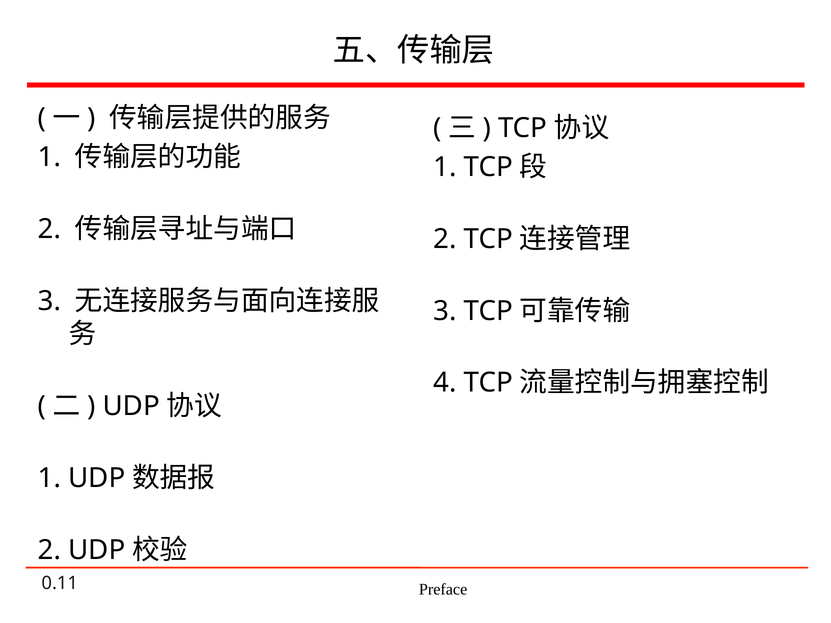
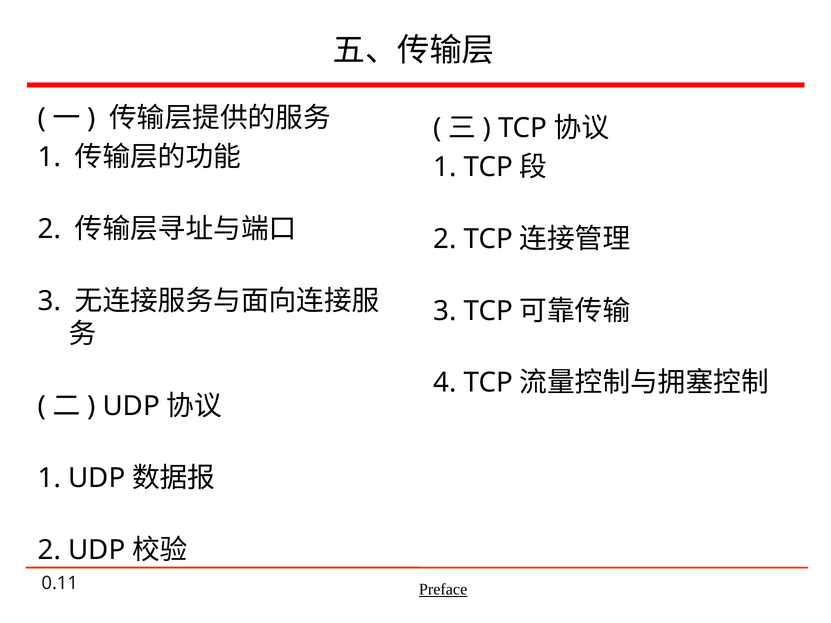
Preface underline: none -> present (443, 590)
